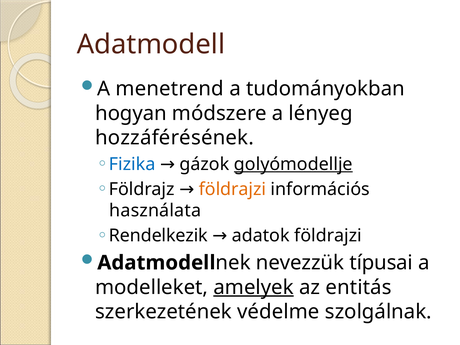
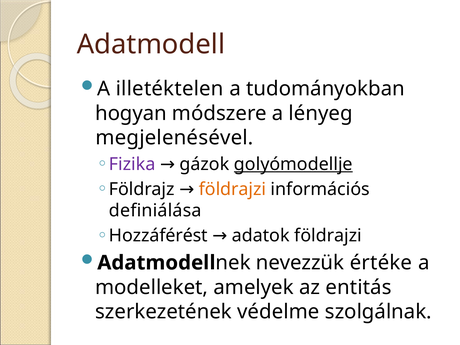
menetrend: menetrend -> illetéktelen (170, 89)
hozzáférésének: hozzáférésének -> megjelenésével (174, 138)
Fizika colour: blue -> purple (132, 164)
használata: használata -> definiálása (155, 211)
Rendelkezik: Rendelkezik -> Hozzáférést (158, 236)
típusai: típusai -> értéke (381, 263)
amelyek underline: present -> none (254, 287)
